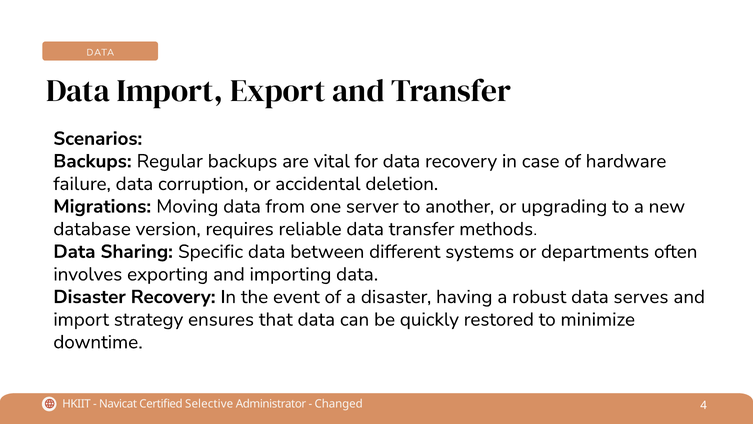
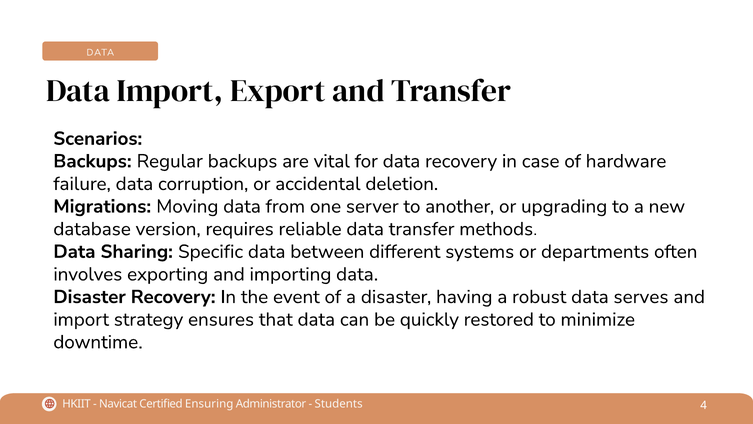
Selective: Selective -> Ensuring (209, 404)
Changed: Changed -> Students (339, 404)
